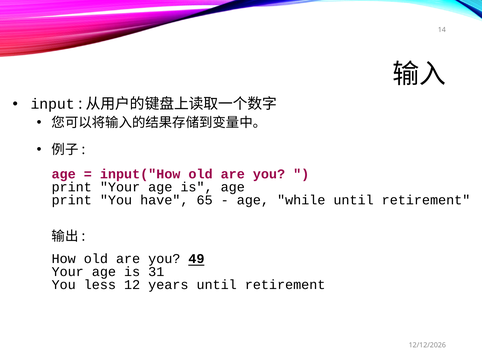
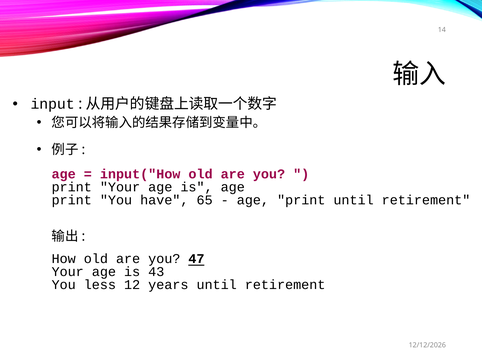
while: while -> print (301, 200)
49: 49 -> 47 (196, 258)
31: 31 -> 43 (156, 271)
